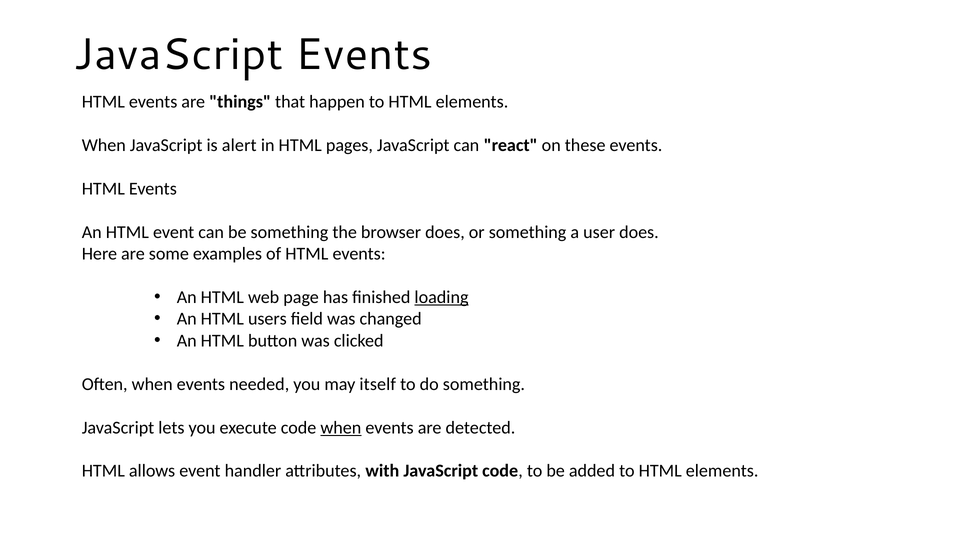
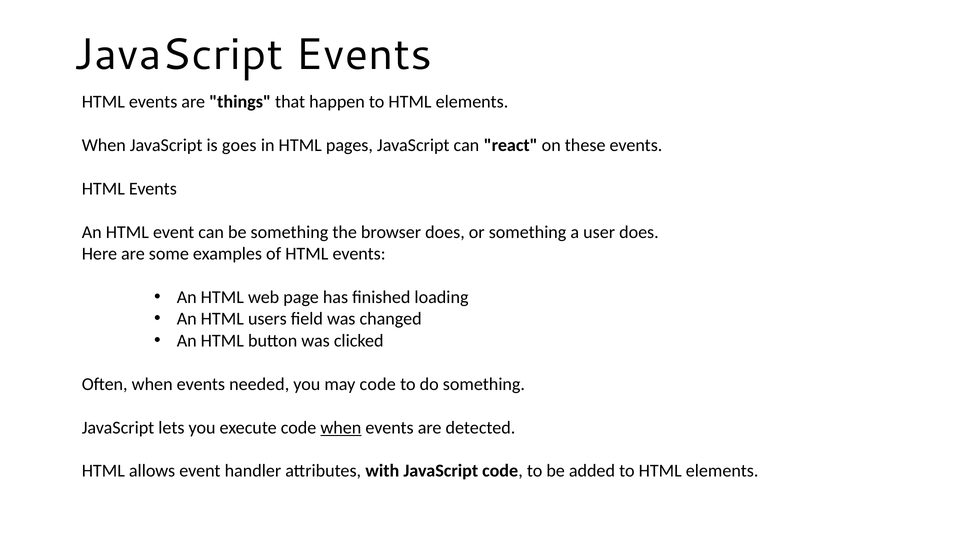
alert: alert -> goes (239, 145)
loading underline: present -> none (442, 297)
may itself: itself -> code (378, 384)
